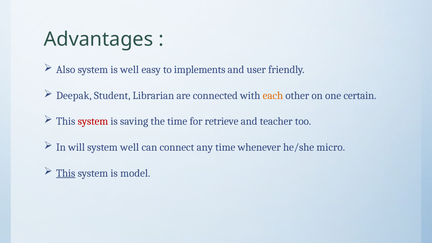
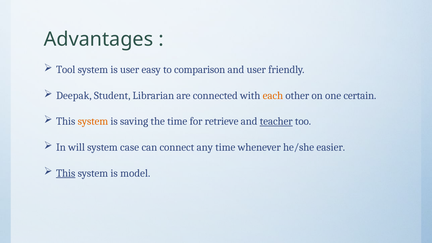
Also: Also -> Tool (66, 70)
is well: well -> user (130, 70)
implements: implements -> comparison (200, 70)
system colour: red -> orange (93, 121)
teacher underline: none -> present (276, 121)
system well: well -> case (130, 147)
micro: micro -> easier (331, 147)
